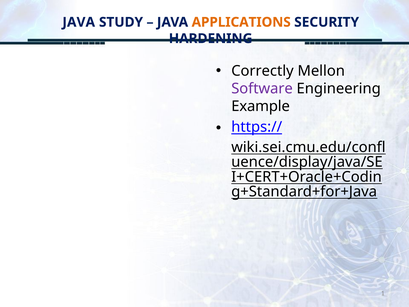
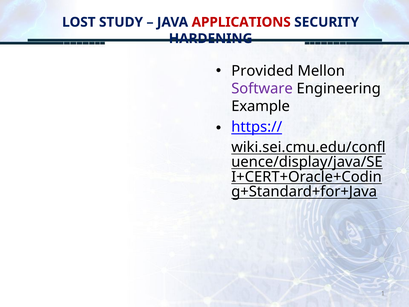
JAVA: JAVA -> LOST (79, 22)
APPLICATIONS colour: orange -> red (241, 22)
Correctly: Correctly -> Provided (262, 71)
